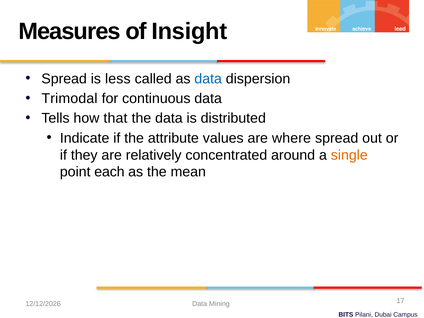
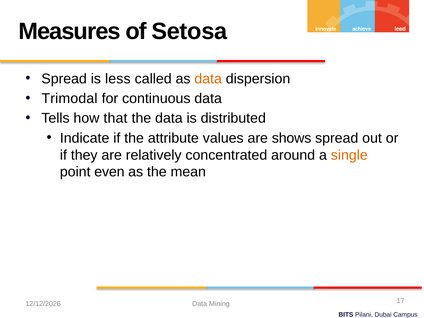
Insight: Insight -> Setosa (189, 32)
data colour: blue -> orange (208, 79)
where: where -> shows (292, 138)
each: each -> even (109, 172)
